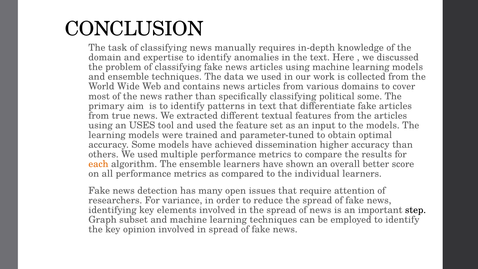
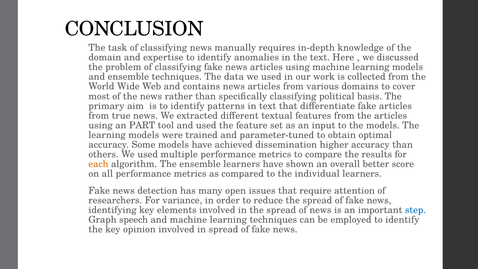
political some: some -> basis (370, 96)
USES: USES -> PART (142, 125)
step colour: black -> blue (416, 210)
subset: subset -> speech (134, 220)
